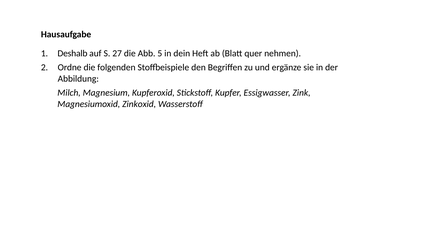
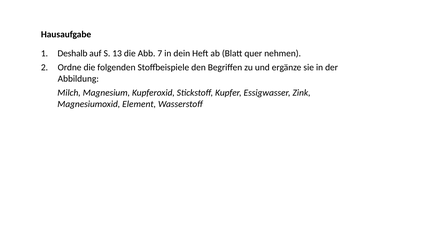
27: 27 -> 13 (117, 54)
5: 5 -> 7 (160, 54)
Zinkoxid: Zinkoxid -> Element (139, 104)
